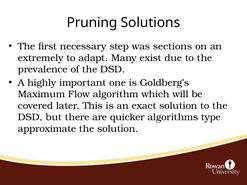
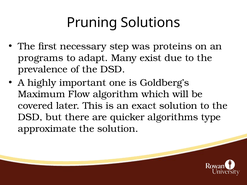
sections: sections -> proteins (173, 46)
extremely: extremely -> programs (41, 58)
